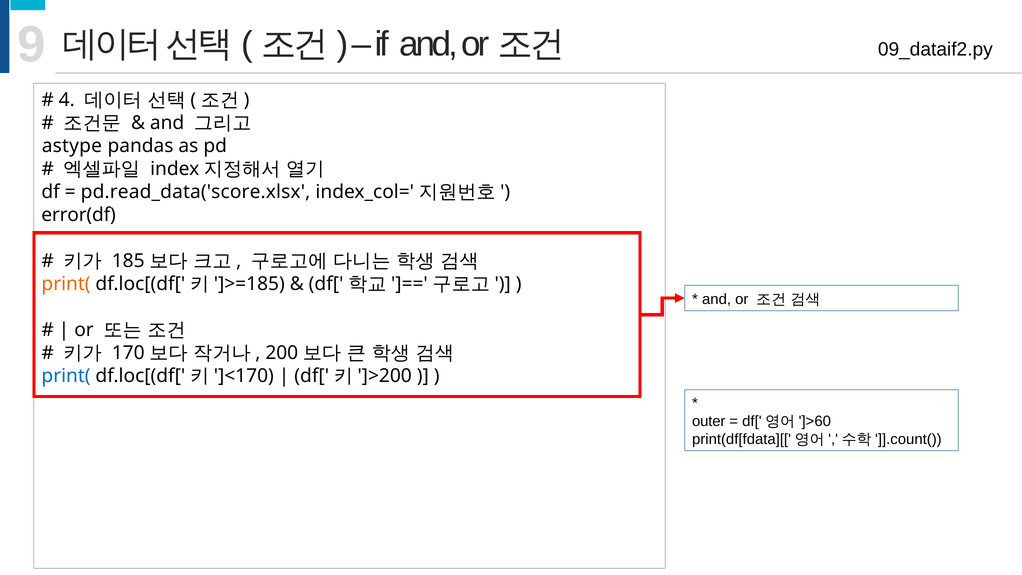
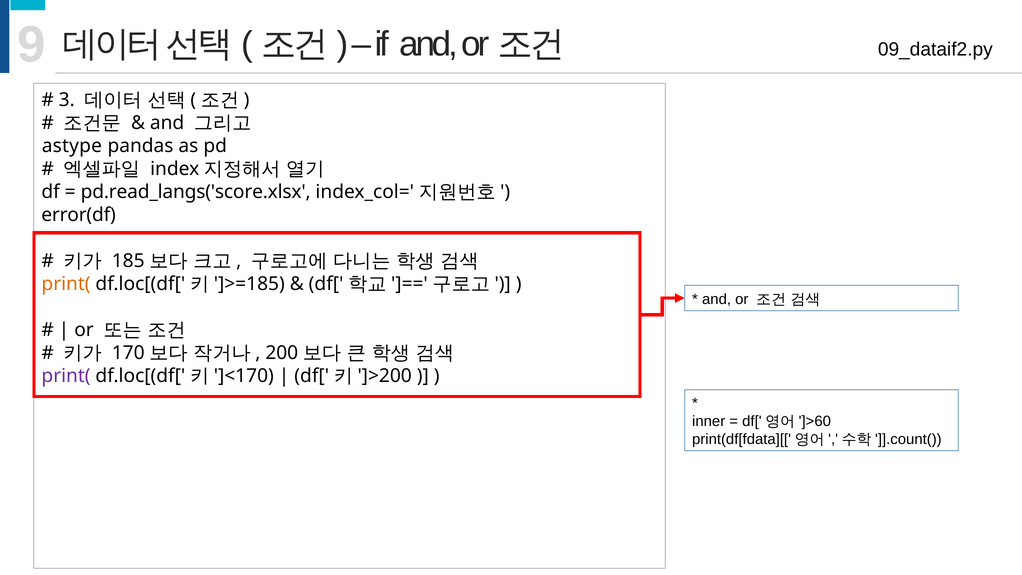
4: 4 -> 3 (67, 100)
pd.read_data('score.xlsx: pd.read_data('score.xlsx -> pd.read_langs('score.xlsx (196, 192)
print( colour: blue -> purple (66, 376)
outer: outer -> inner (709, 421)
